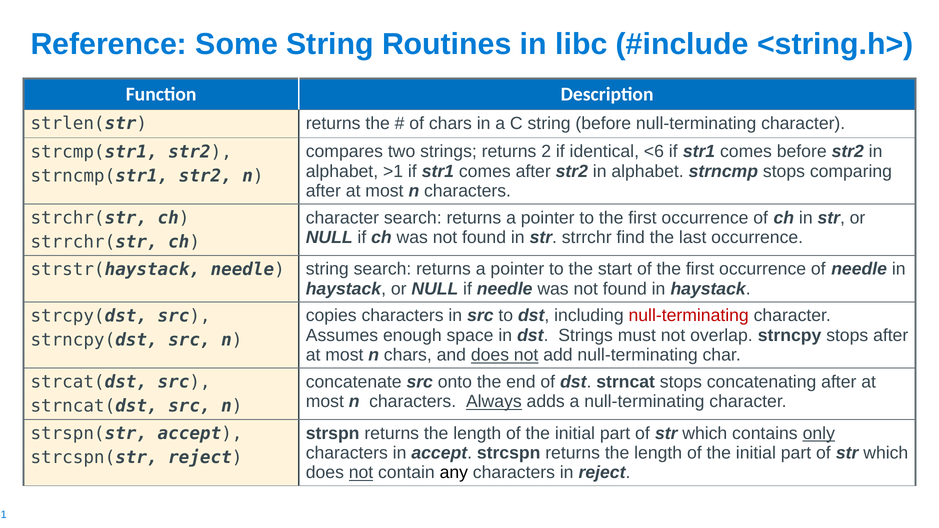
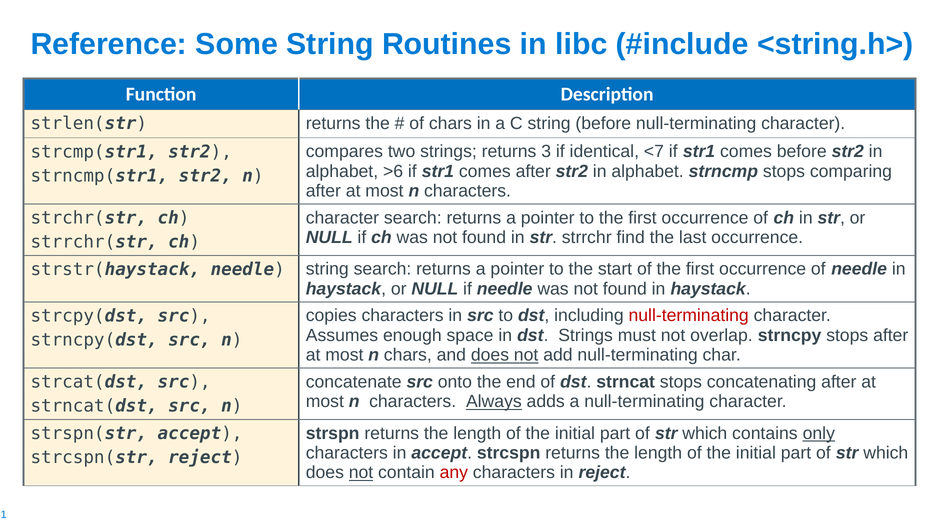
2: 2 -> 3 (546, 152)
<6: <6 -> <7 (654, 152)
>1: >1 -> >6 (393, 171)
any colour: black -> red (454, 473)
